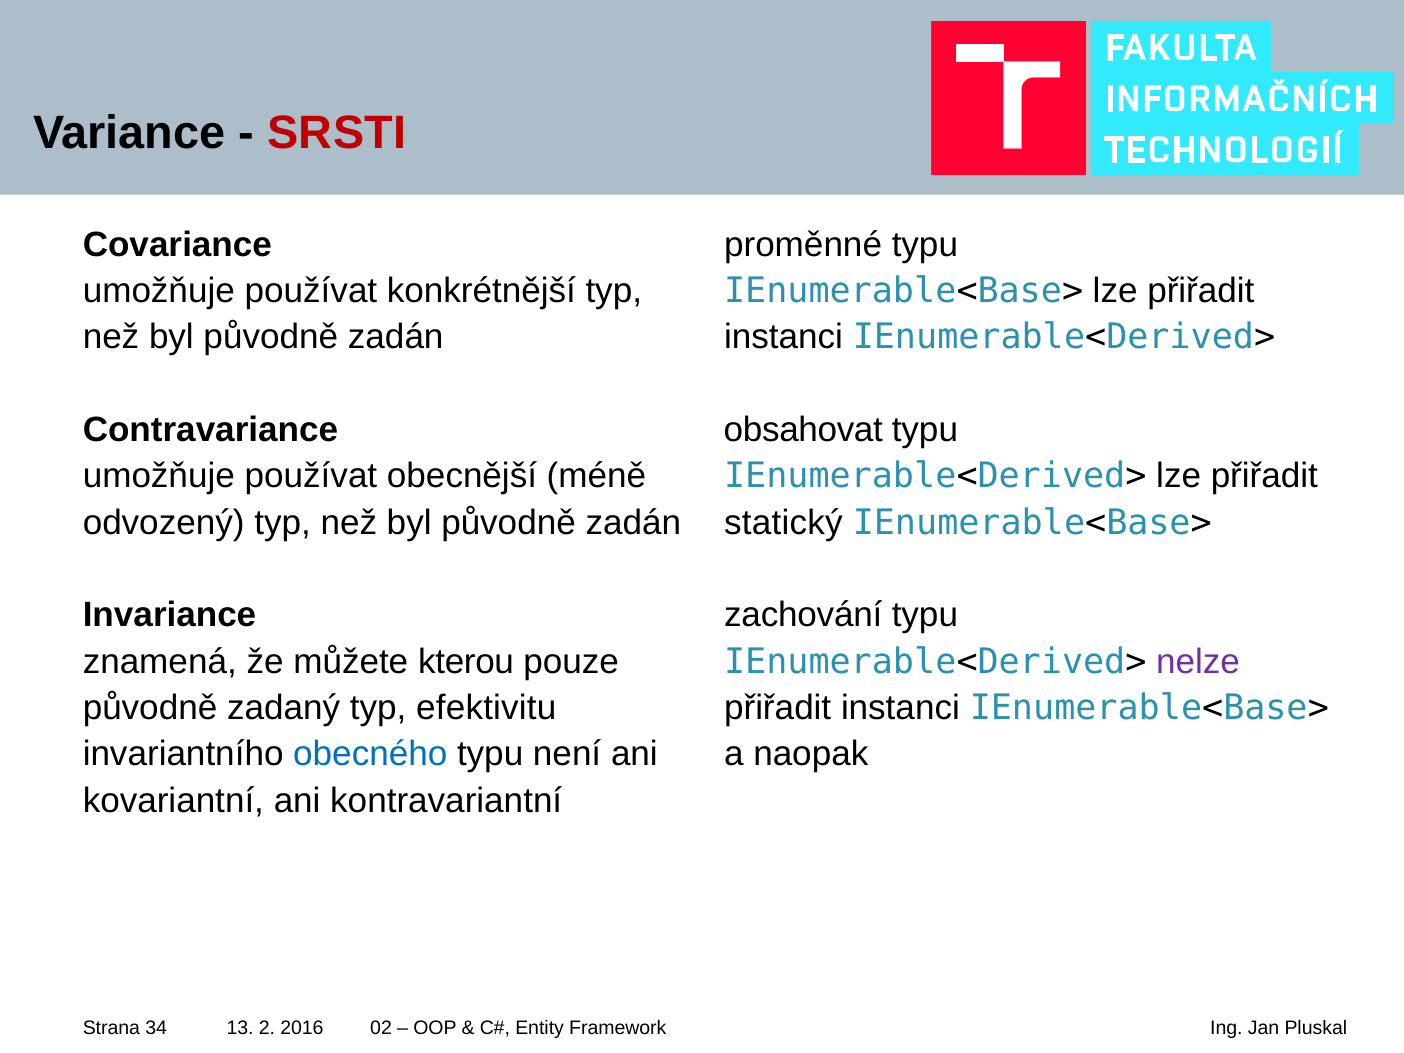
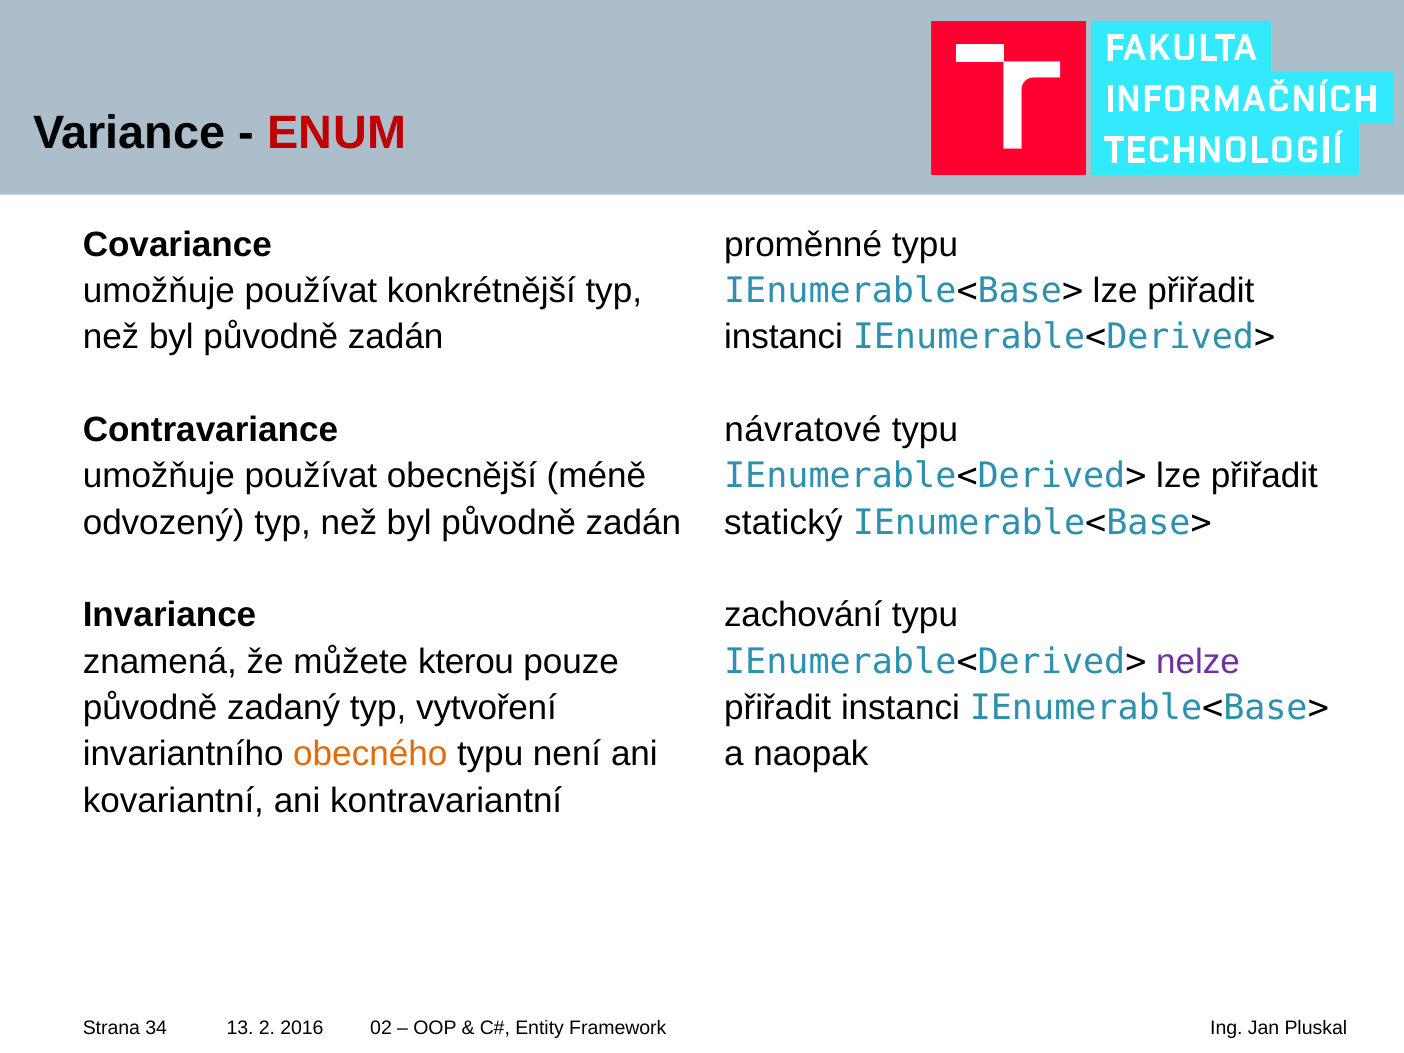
SRSTI: SRSTI -> ENUM (337, 133)
obsahovat: obsahovat -> návratové (803, 430)
efektivitu: efektivitu -> vytvoření (486, 708)
obecného colour: blue -> orange (370, 754)
